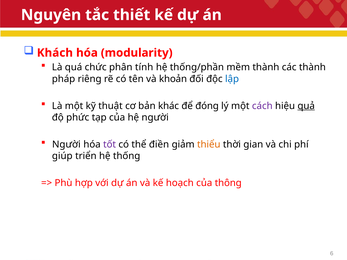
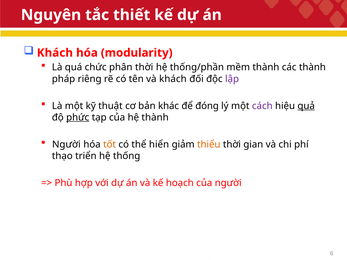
phân tính: tính -> thời (144, 67)
và khoản: khoản -> khách (173, 79)
lập colour: blue -> purple (232, 79)
phức underline: none -> present (78, 118)
hệ người: người -> thành (155, 118)
tốt colour: purple -> orange (110, 145)
điền: điền -> hiển (159, 145)
giúp: giúp -> thạo (62, 156)
của thông: thông -> người (228, 183)
